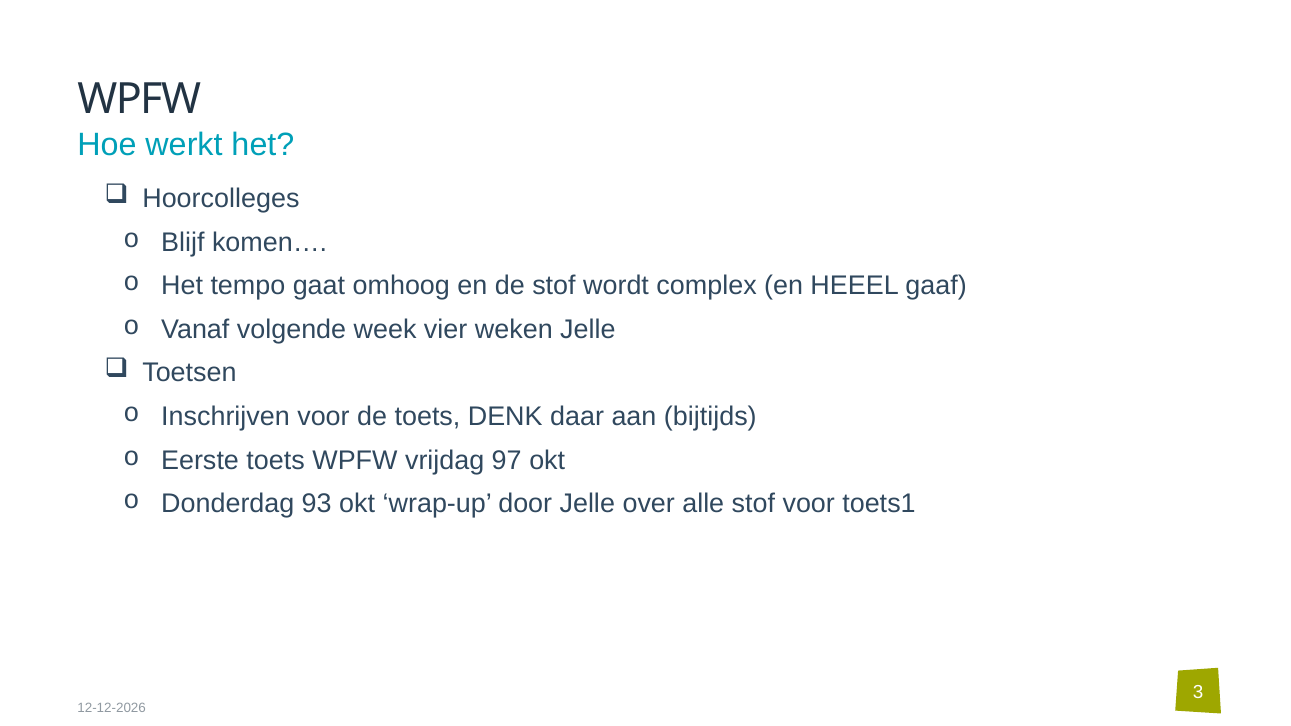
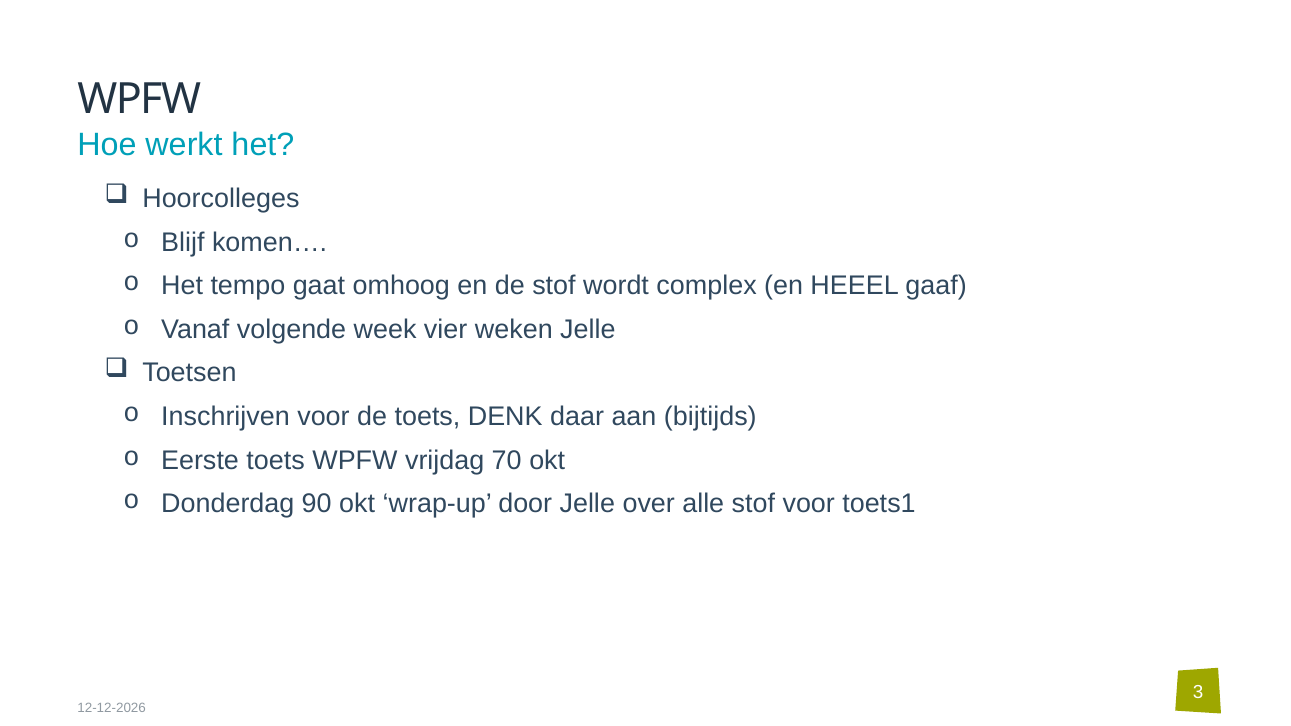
97: 97 -> 70 (507, 460)
93: 93 -> 90 (317, 504)
